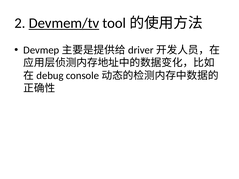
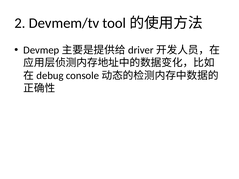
Devmem/tv underline: present -> none (64, 23)
